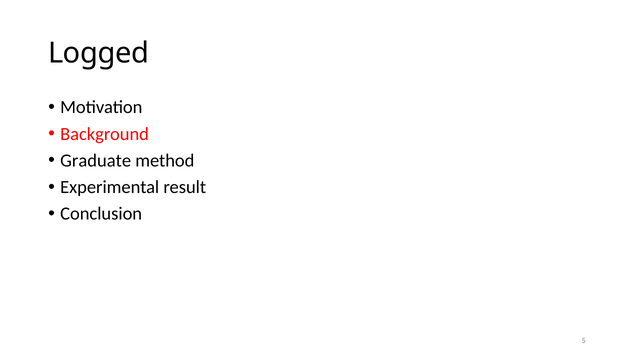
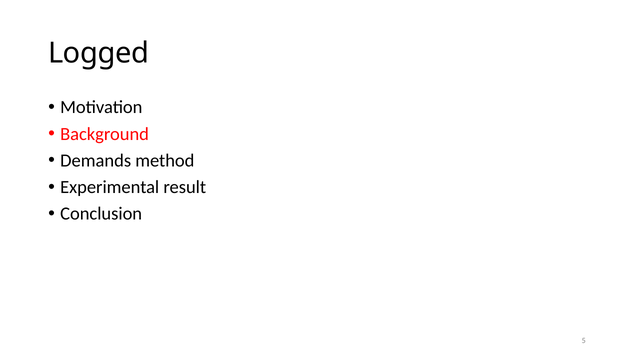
Graduate: Graduate -> Demands (96, 160)
